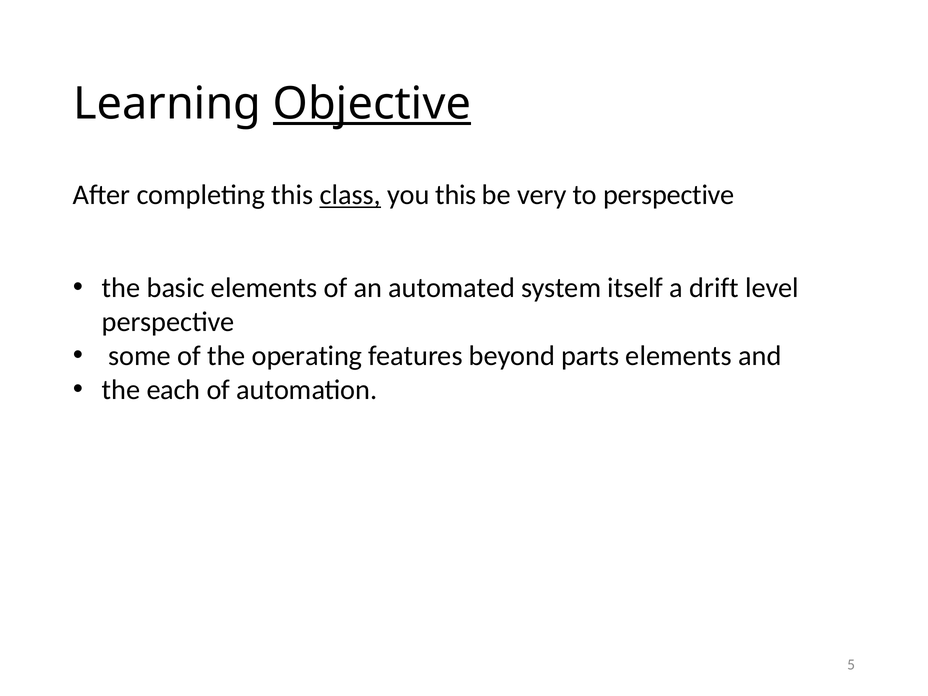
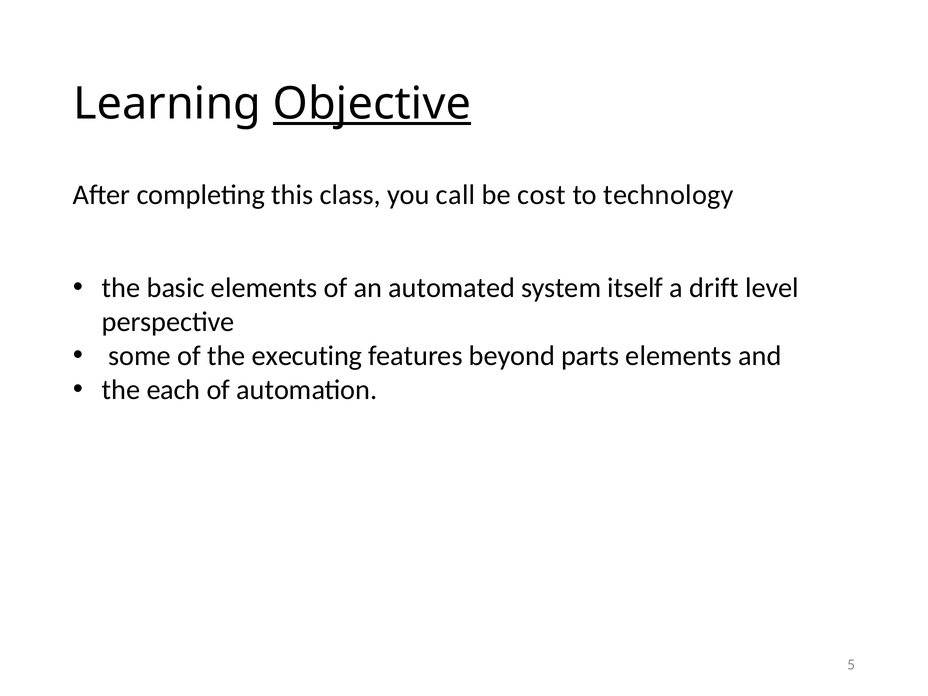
class underline: present -> none (350, 195)
you this: this -> call (456, 195)
very: very -> cost (542, 195)
to perspective: perspective -> technology (669, 195)
operating: operating -> executing (307, 356)
